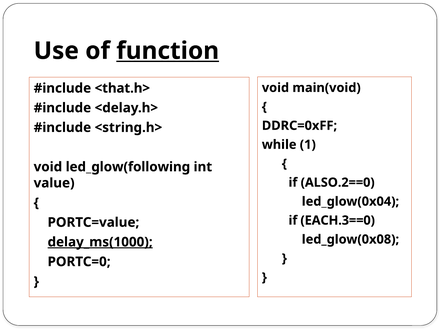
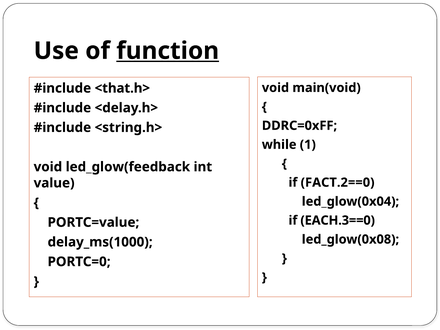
led_glow(following: led_glow(following -> led_glow(feedback (128, 167)
ALSO.2==0: ALSO.2==0 -> FACT.2==0 (338, 183)
delay_ms(1000 underline: present -> none (100, 242)
